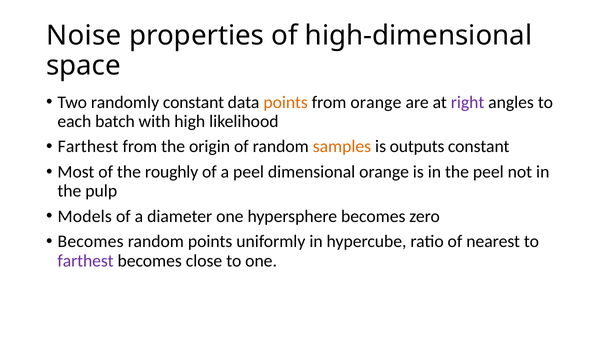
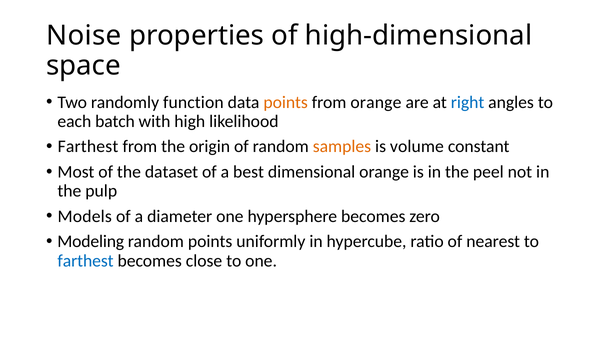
randomly constant: constant -> function (193, 102)
right colour: purple -> blue (468, 102)
outputs: outputs -> volume (417, 147)
roughly: roughly -> dataset (172, 172)
a peel: peel -> best (249, 172)
Becomes: Becomes -> Modeling (91, 242)
farthest colour: purple -> blue (86, 261)
